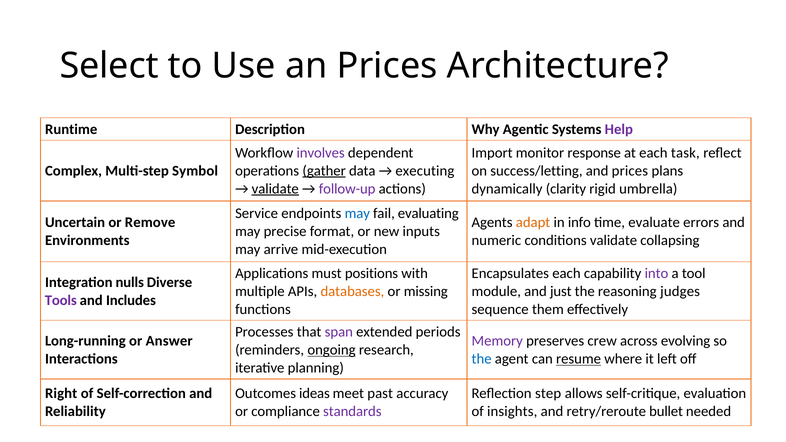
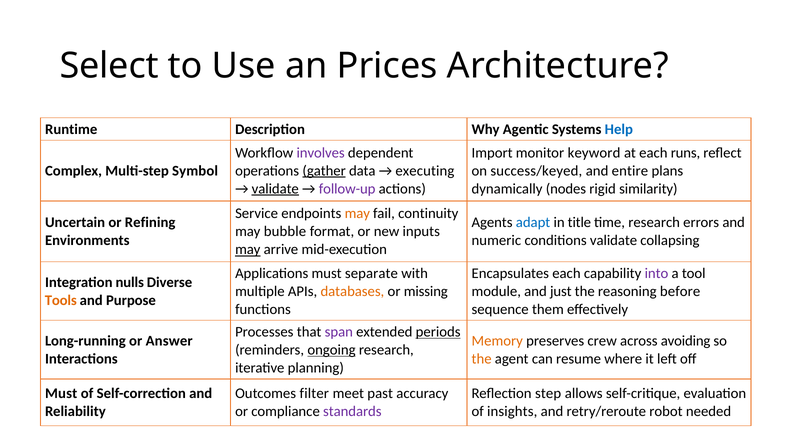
Help colour: purple -> blue (619, 129)
response: response -> keyword (594, 153)
task: task -> runs (685, 153)
success/letting: success/letting -> success/keyed (536, 171)
and prices: prices -> entire (630, 171)
clarity: clarity -> nodes (566, 189)
umbrella: umbrella -> similarity (648, 189)
may colour: blue -> orange (357, 214)
evaluating: evaluating -> continuity (428, 214)
Remove: Remove -> Refining (150, 223)
adapt colour: orange -> blue (533, 223)
info: info -> title (579, 223)
time evaluate: evaluate -> research (654, 223)
precise: precise -> bubble (285, 232)
may underline: none -> present (248, 250)
positions: positions -> separate (371, 273)
judges: judges -> before (680, 291)
Tools colour: purple -> orange (61, 300)
Includes: Includes -> Purpose (131, 300)
periods underline: none -> present (438, 332)
Memory colour: purple -> orange (497, 341)
evolving: evolving -> avoiding (686, 341)
the colour: blue -> orange (482, 359)
resume underline: present -> none (579, 359)
Right: Right -> Must (61, 394)
ideas: ideas -> filter (314, 394)
bullet: bullet -> robot (666, 412)
